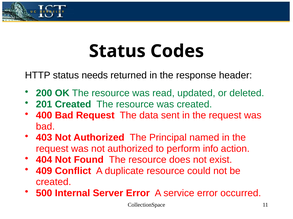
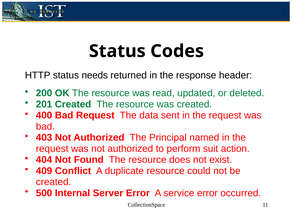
info: info -> suit (211, 149)
